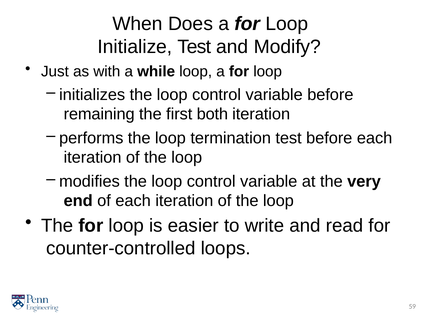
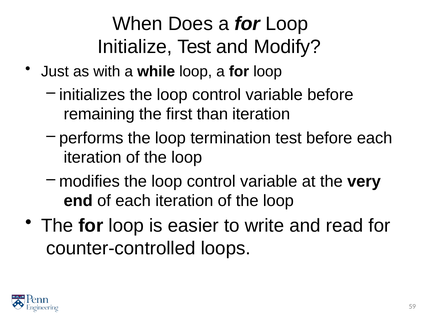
both: both -> than (212, 114)
